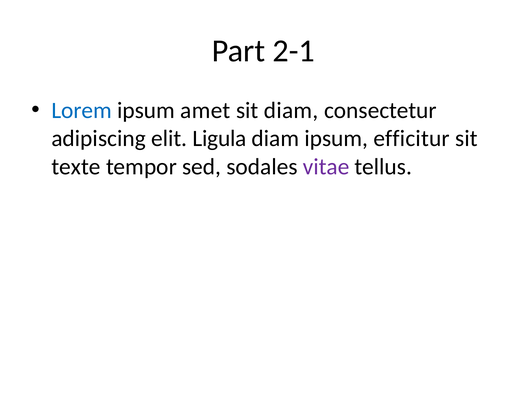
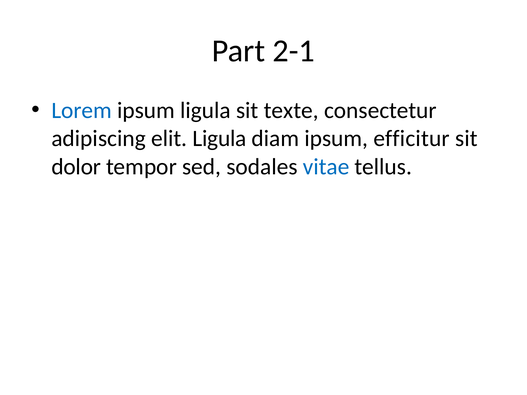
ipsum amet: amet -> ligula (205, 111)
sit diam: diam -> texte (291, 111)
texte: texte -> dolor (76, 167)
vitae colour: purple -> blue (326, 167)
